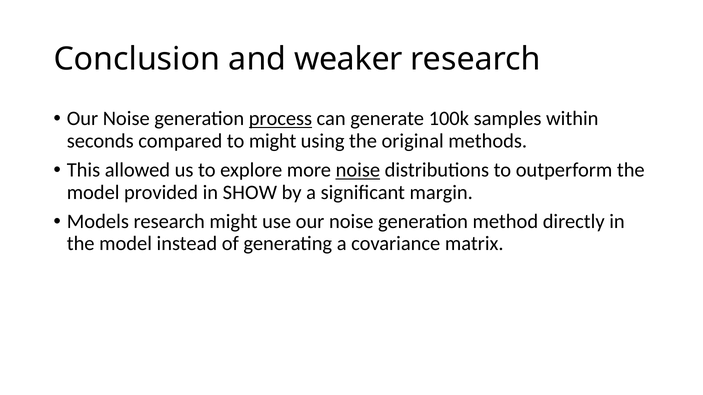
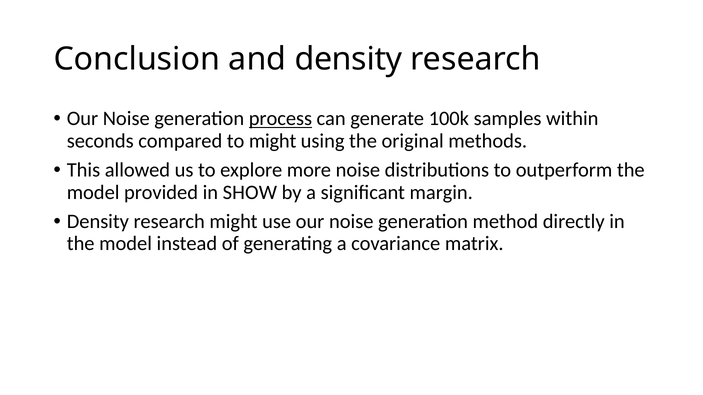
and weaker: weaker -> density (348, 59)
noise underline: present -> none (358, 170)
Models: Models -> Density (98, 222)
